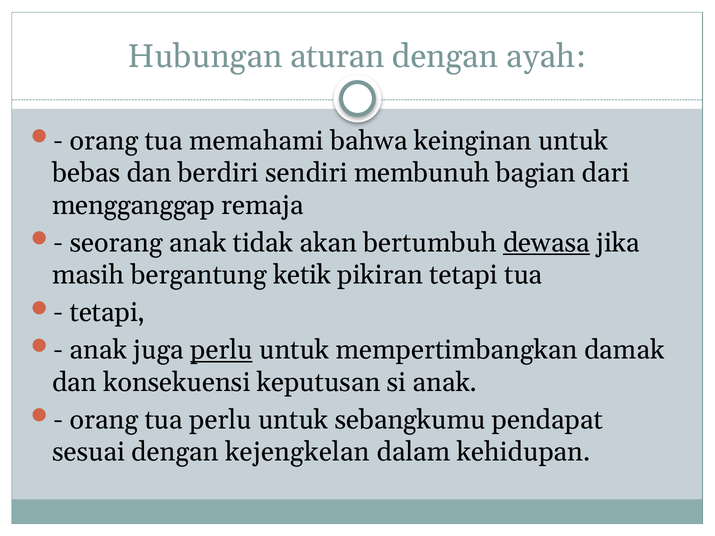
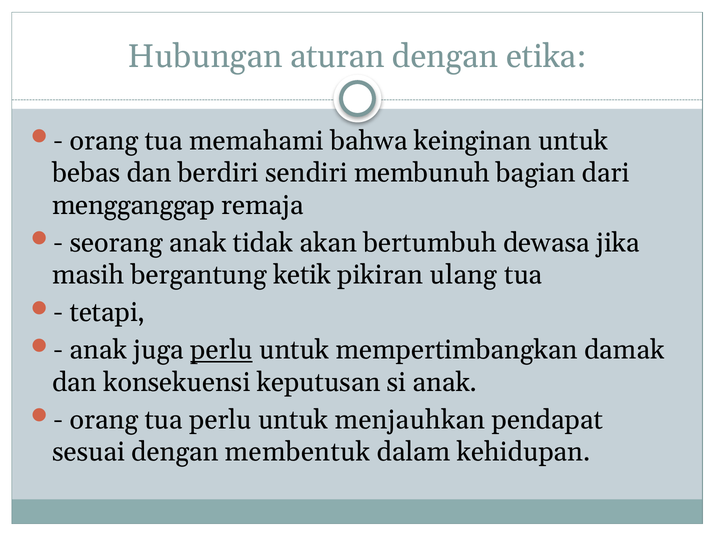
ayah: ayah -> etika (546, 56)
dewasa underline: present -> none (546, 243)
pikiran tetapi: tetapi -> ulang (464, 275)
sebangkumu: sebangkumu -> menjauhkan (410, 420)
kejengkelan: kejengkelan -> membentuk (298, 452)
